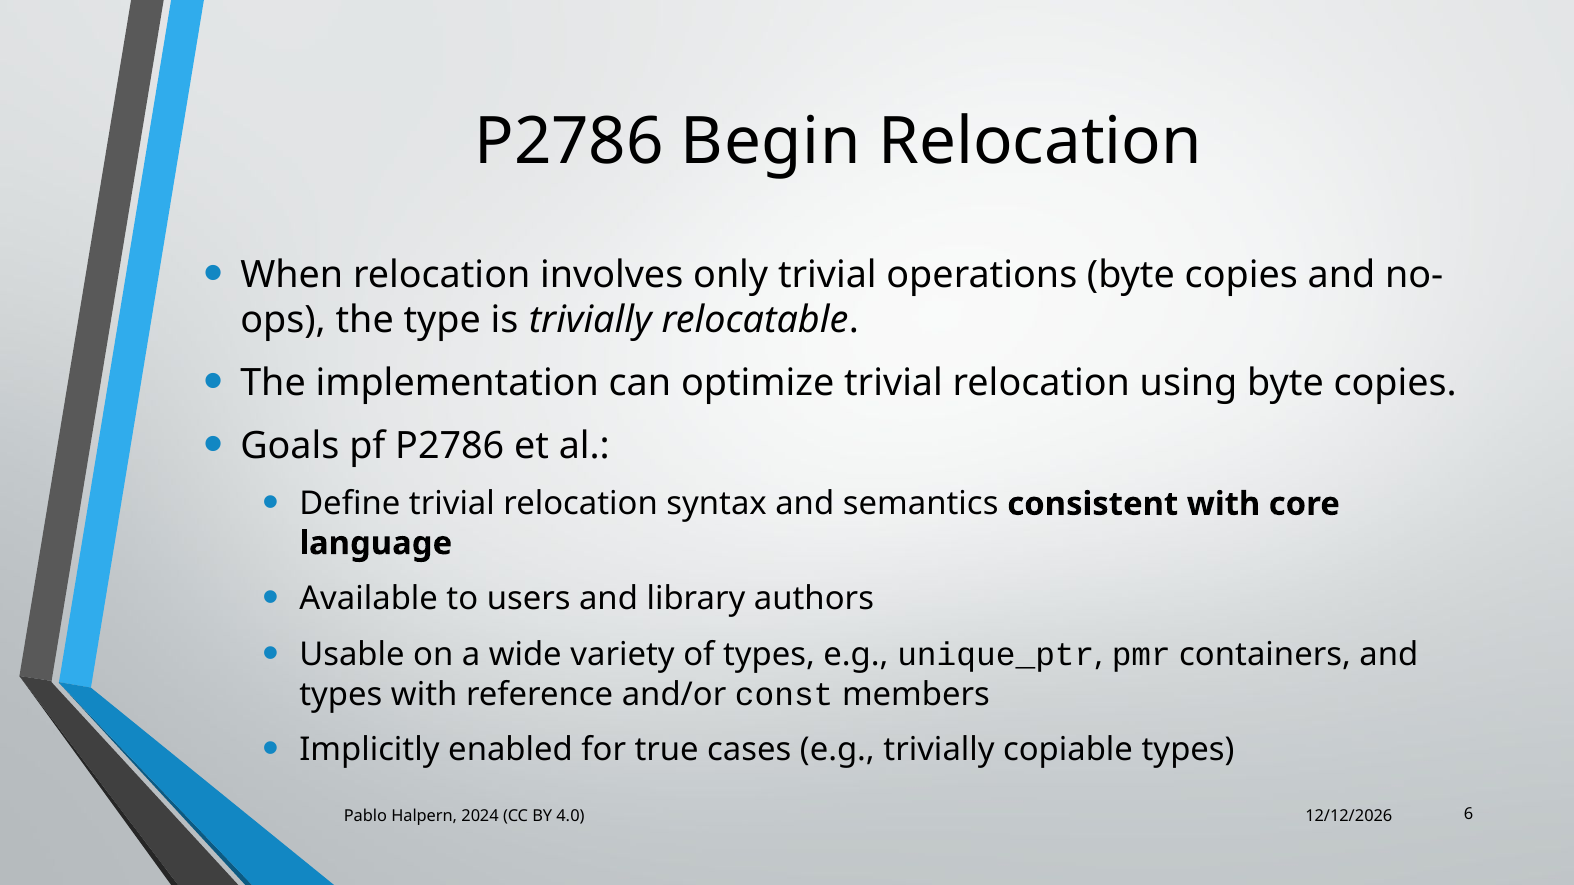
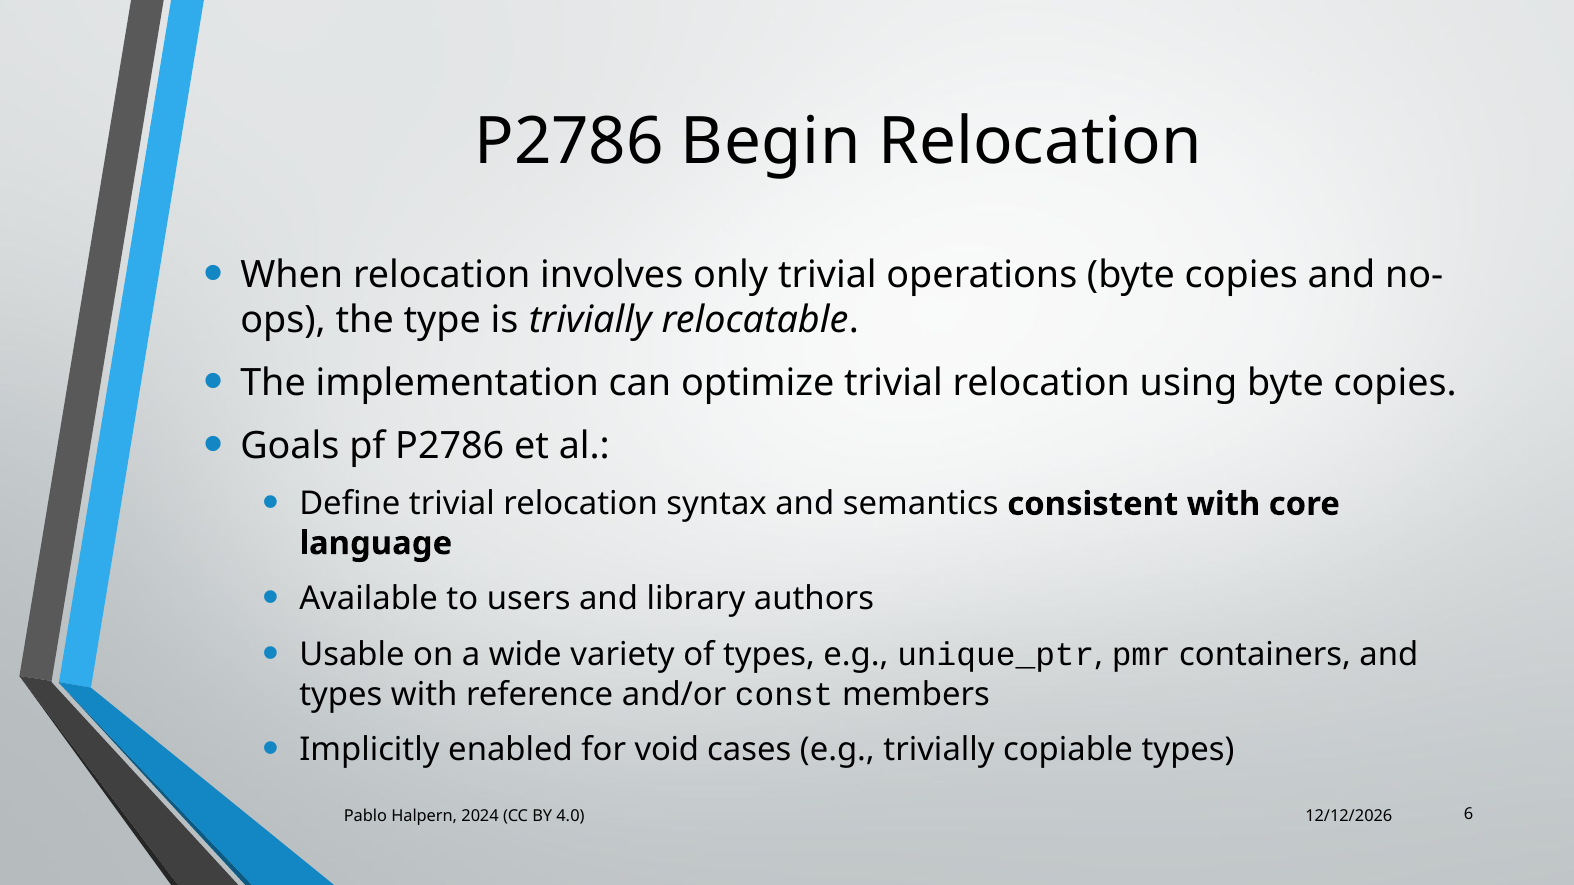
true: true -> void (667, 750)
